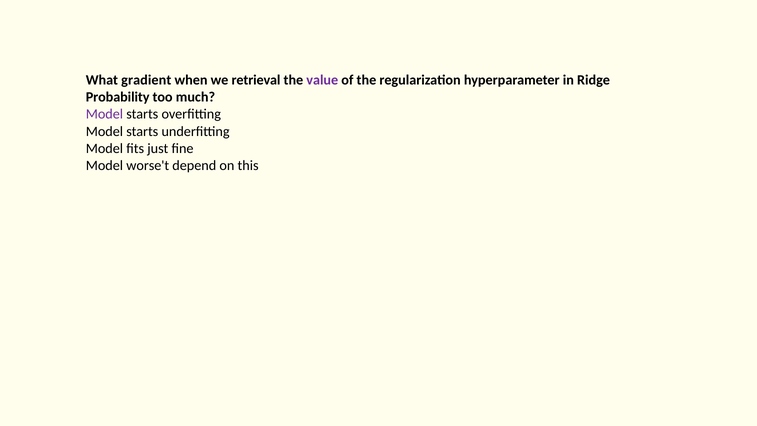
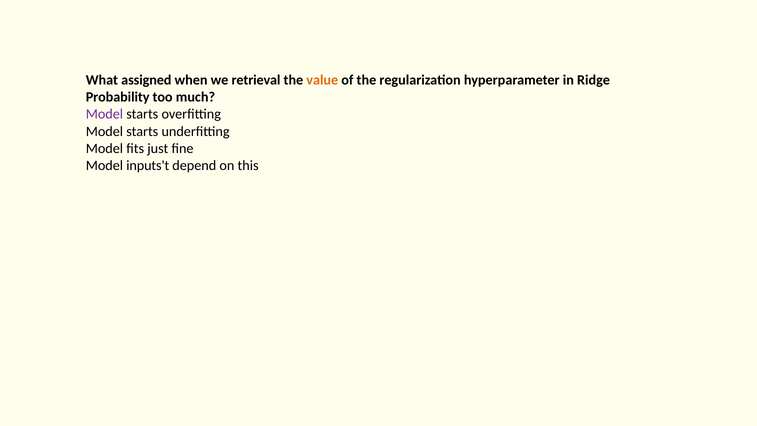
gradient: gradient -> assigned (146, 80)
value colour: purple -> orange (322, 80)
worse't: worse't -> inputs't (148, 165)
